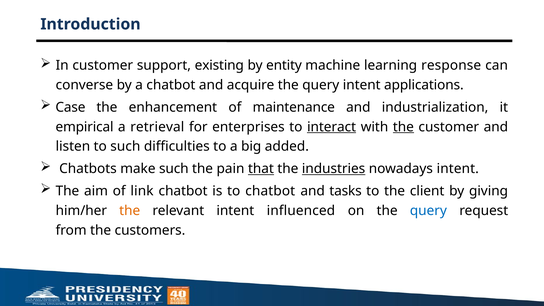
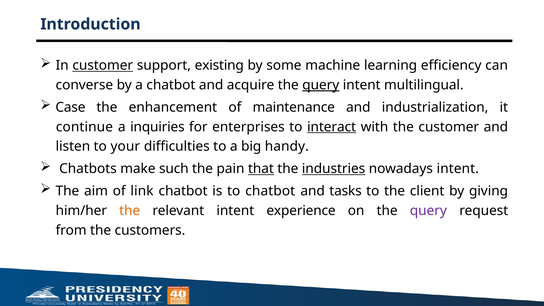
customer underline: none -> present (103, 65)
entity: entity -> some (284, 65)
response: response -> efficiency (451, 65)
query underline: none -> present (321, 85)
applications: applications -> multilingual (424, 85)
empirical: empirical -> continue (84, 127)
retrieval: retrieval -> inquiries (157, 127)
the underline: present -> none (403, 127)
to such: such -> your (125, 146)
added: added -> handy (287, 146)
influenced: influenced -> experience (301, 211)
query colour: blue -> purple (428, 211)
